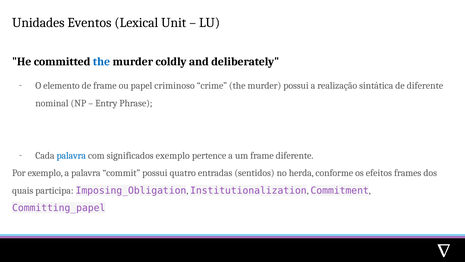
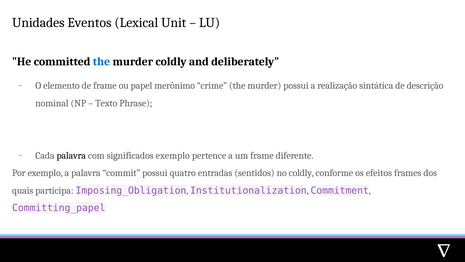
criminoso: criminoso -> merônimo (175, 86)
de diferente: diferente -> descrição (425, 86)
Entry: Entry -> Texto (106, 103)
palavra colour: blue -> black (71, 155)
no herda: herda -> coldly (301, 173)
